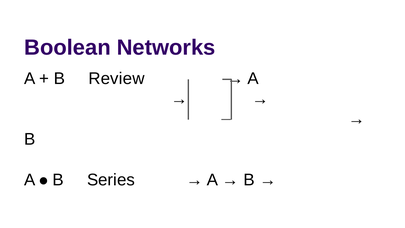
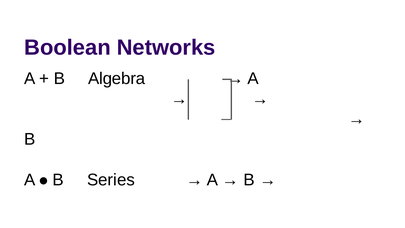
Review: Review -> Algebra (117, 78)
